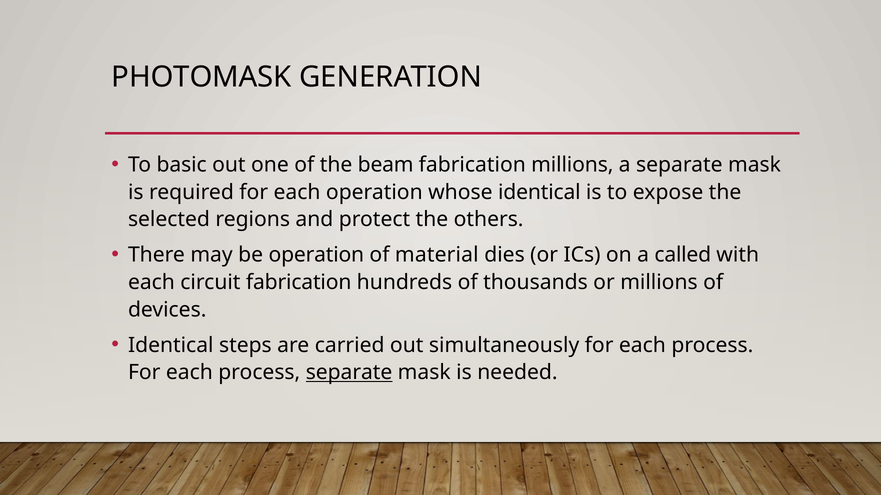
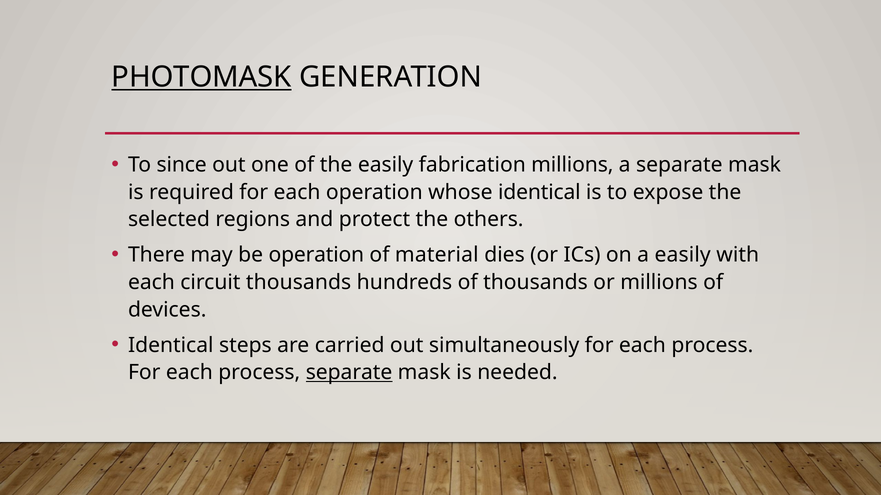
PHOTOMASK underline: none -> present (202, 77)
basic: basic -> since (182, 165)
the beam: beam -> easily (386, 165)
a called: called -> easily (683, 255)
circuit fabrication: fabrication -> thousands (299, 283)
